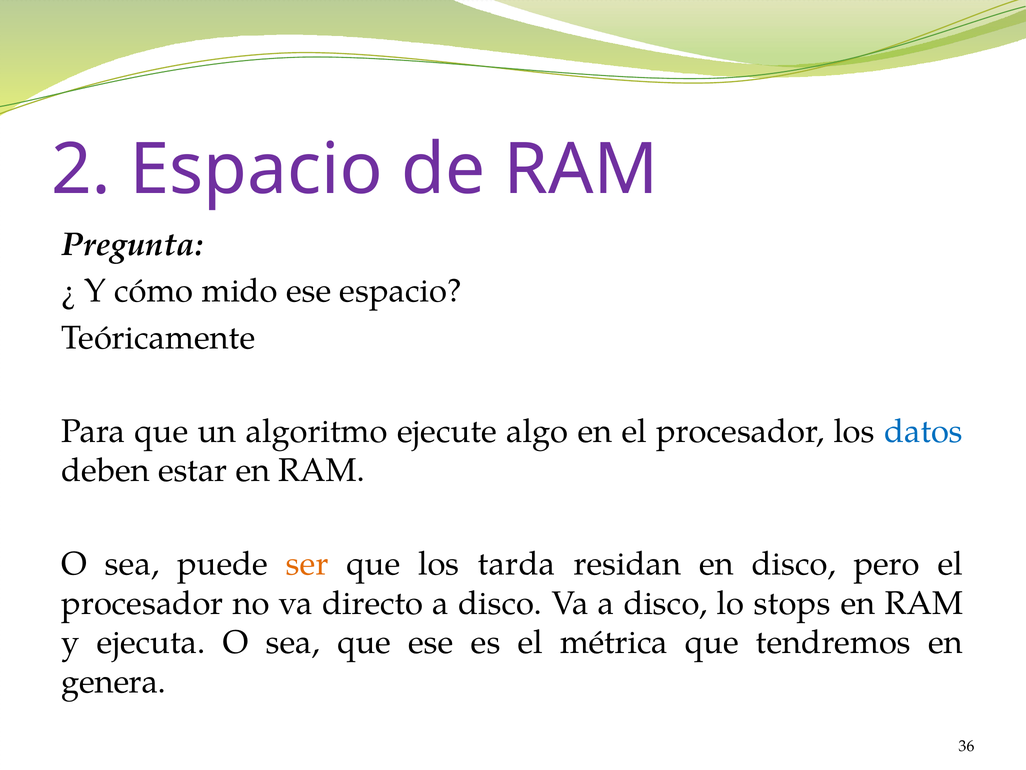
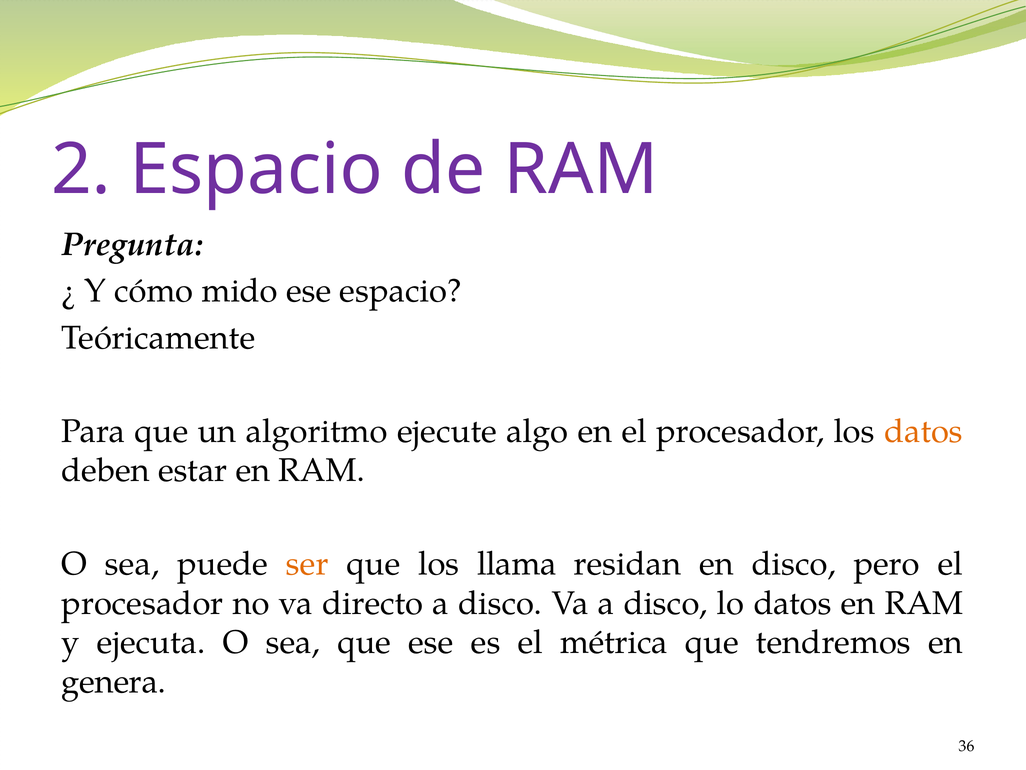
datos colour: blue -> orange (924, 431)
tarda: tarda -> llama (517, 564)
lo stops: stops -> datos (792, 603)
